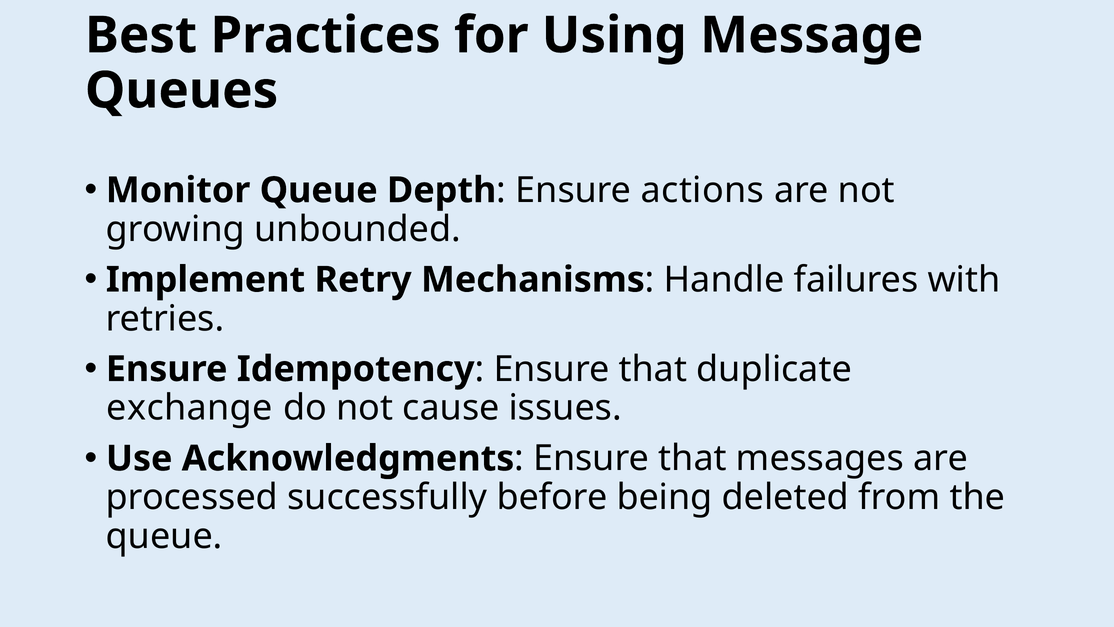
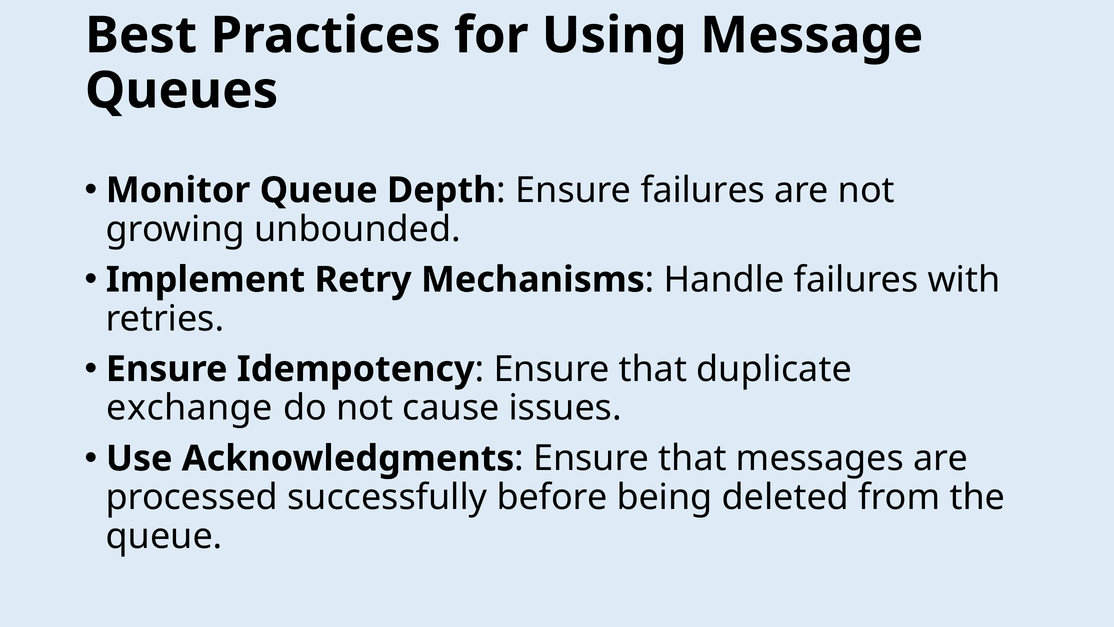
Ensure actions: actions -> failures (703, 190)
